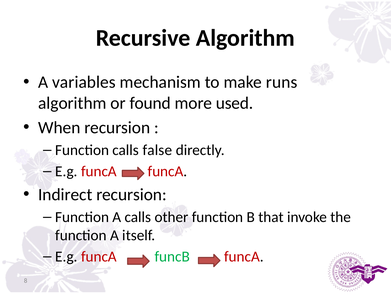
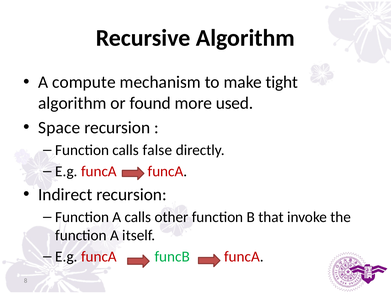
variables: variables -> compute (84, 82)
runs: runs -> tight (282, 82)
When: When -> Space (59, 127)
